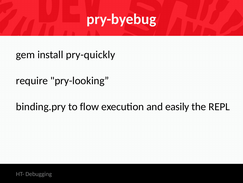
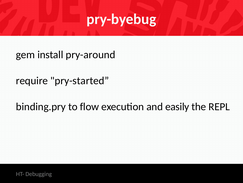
pry-quickly: pry-quickly -> pry-around (91, 54)
pry-looking: pry-looking -> pry-started (80, 80)
